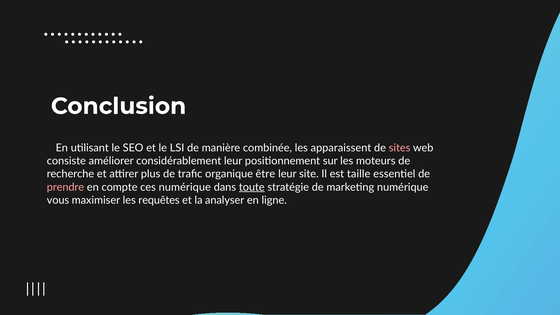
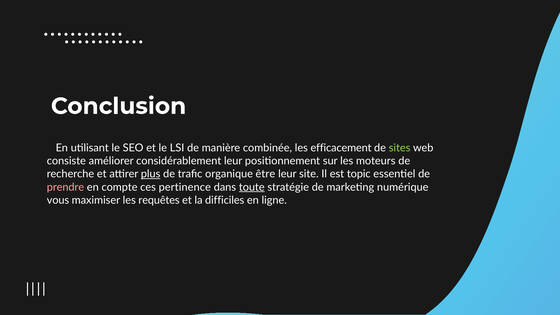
apparaissent: apparaissent -> efficacement (341, 148)
sites colour: pink -> light green (400, 148)
plus underline: none -> present (151, 174)
taille: taille -> topic (359, 174)
ces numérique: numérique -> pertinence (185, 187)
analyser: analyser -> difficiles (225, 200)
